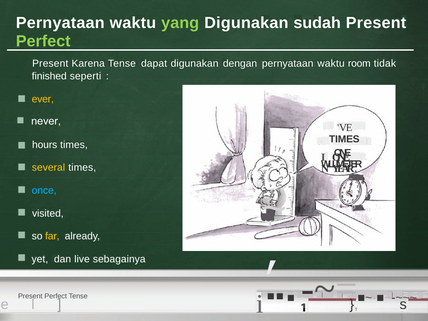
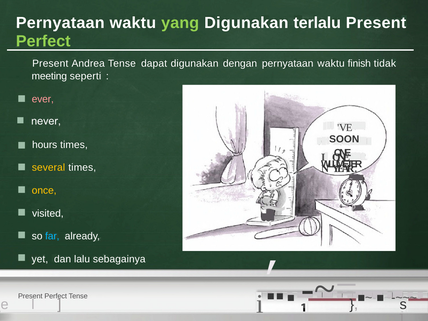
sudah: sudah -> terlalu (317, 23)
Karena: Karena -> Andrea (88, 63)
room: room -> finish (359, 63)
finished: finished -> meeting (49, 76)
ever colour: yellow -> pink (43, 99)
TIMES: TIMES -> SOON (344, 139)
once colour: light blue -> yellow (44, 191)
far colour: yellow -> light blue (52, 236)
live: live -> lalu (82, 259)
